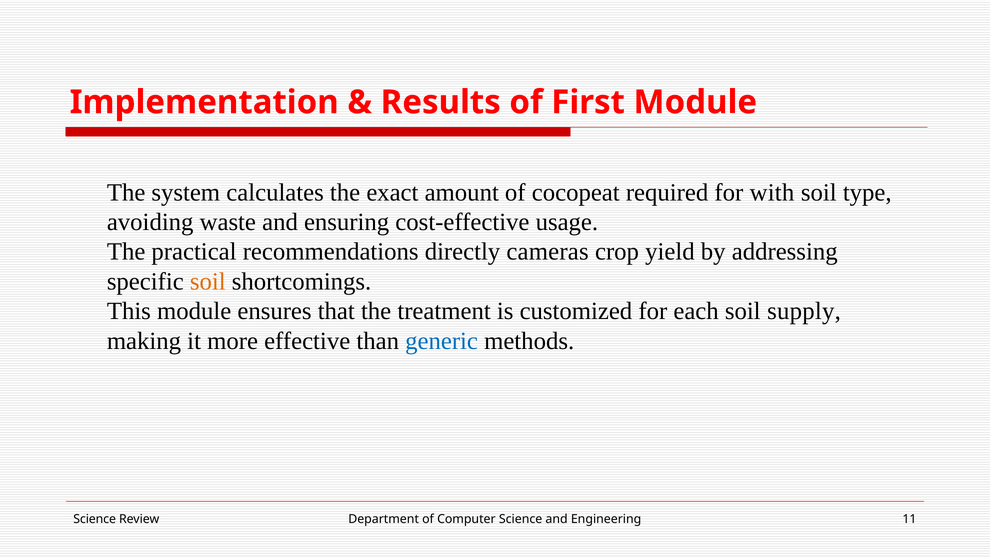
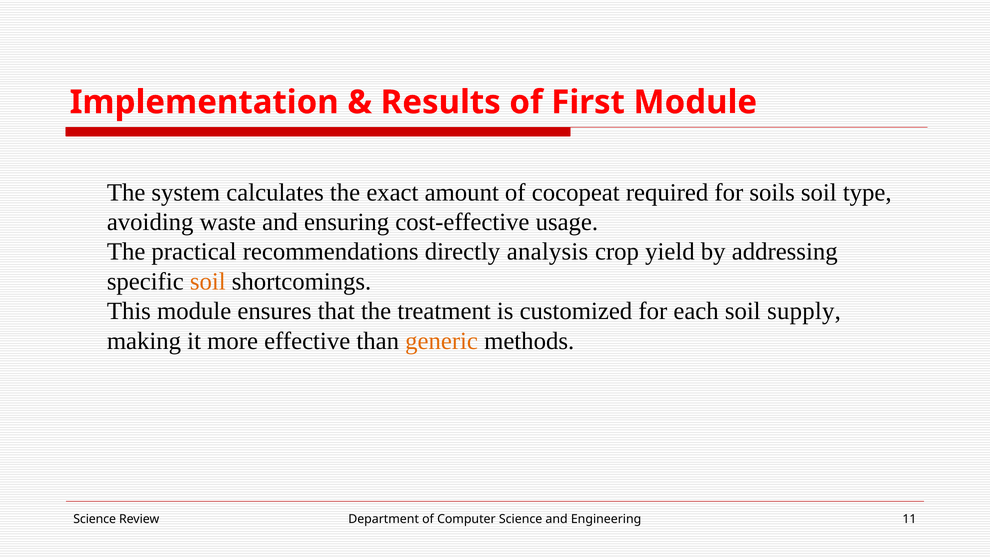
with: with -> soils (772, 192)
cameras: cameras -> analysis (548, 252)
generic colour: blue -> orange (442, 341)
